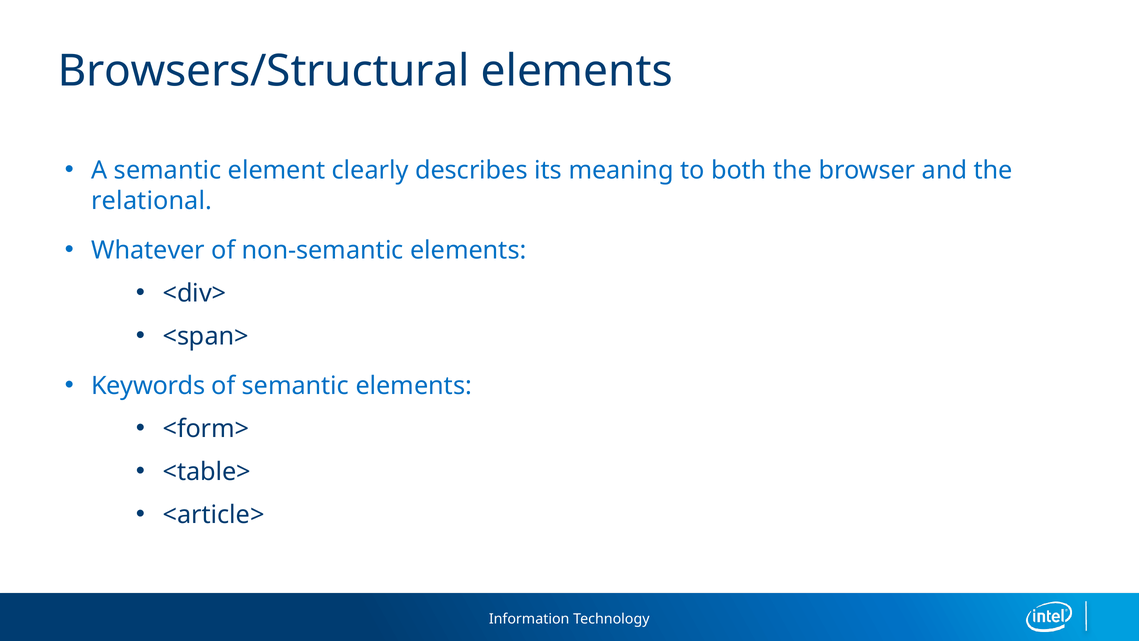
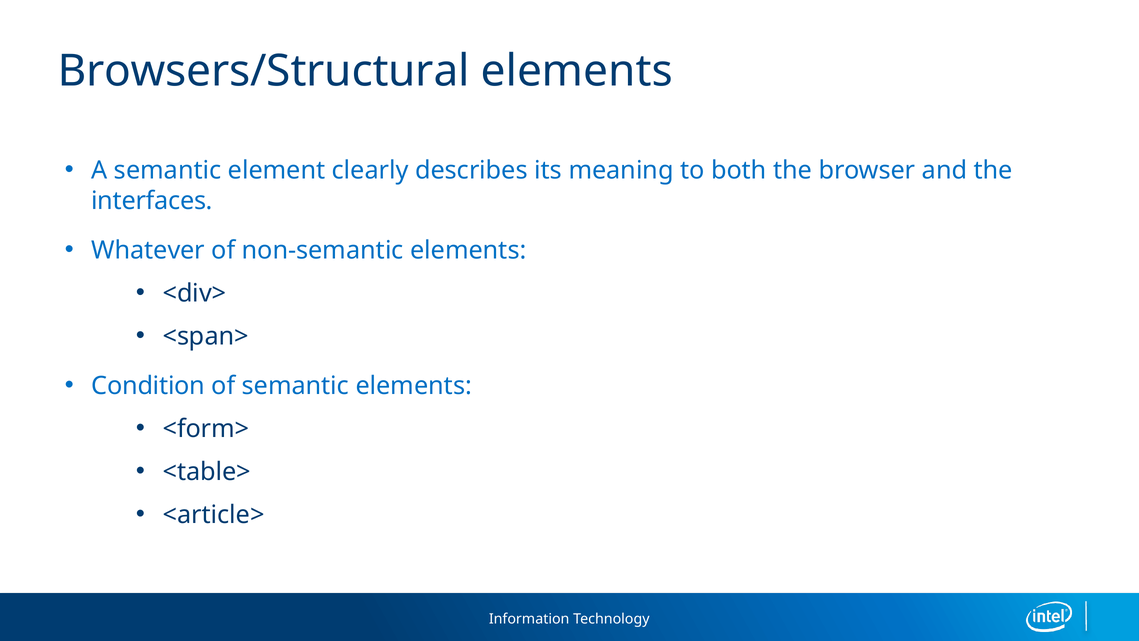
relational: relational -> interfaces (152, 201)
Keywords: Keywords -> Condition (148, 386)
